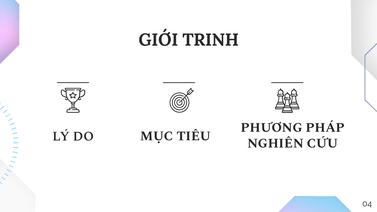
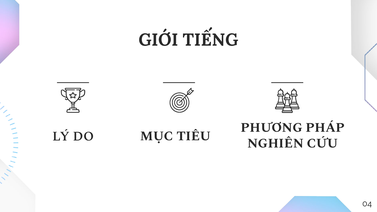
TRINH: TRINH -> TIẾNG (210, 40)
